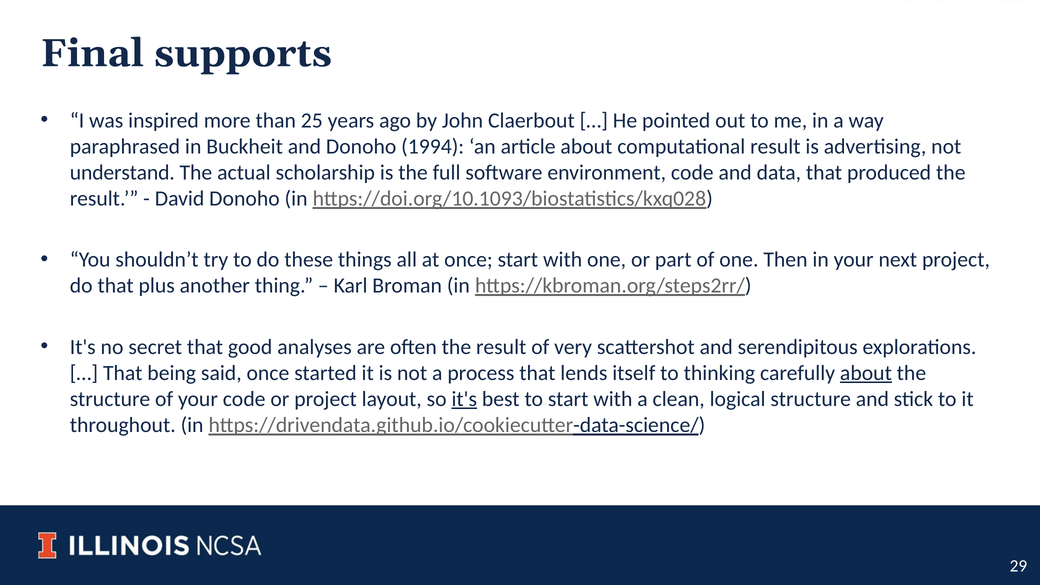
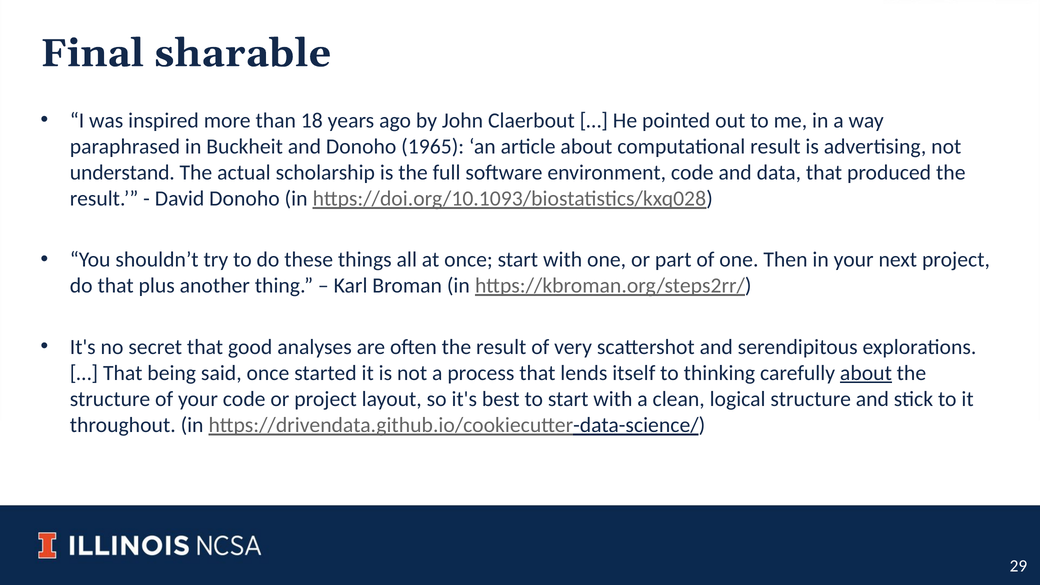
supports: supports -> sharable (243, 53)
25: 25 -> 18 (312, 121)
1994: 1994 -> 1965 (433, 147)
it's underline: present -> none (464, 399)
